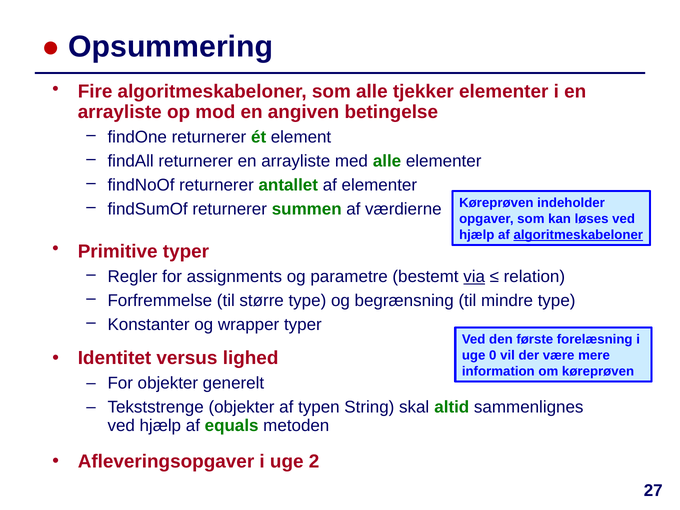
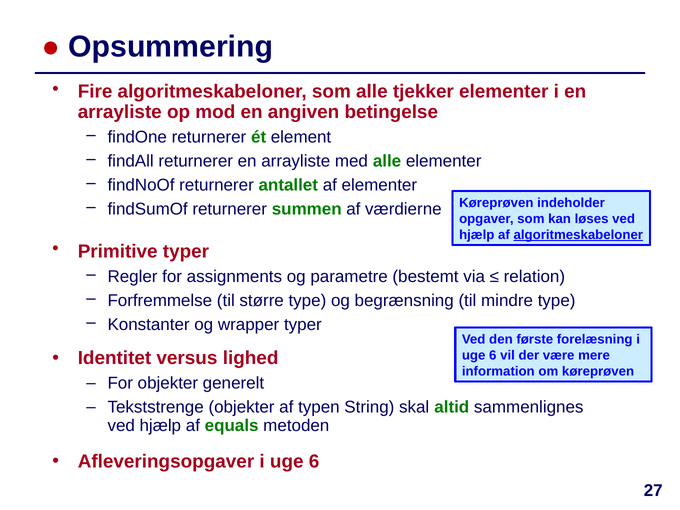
via underline: present -> none (474, 276)
0: 0 -> 6 (493, 355)
Afleveringsopgaver i uge 2: 2 -> 6 (314, 462)
